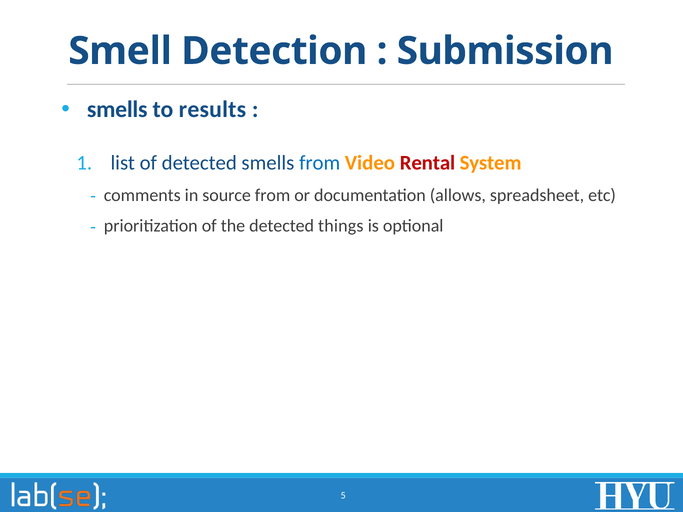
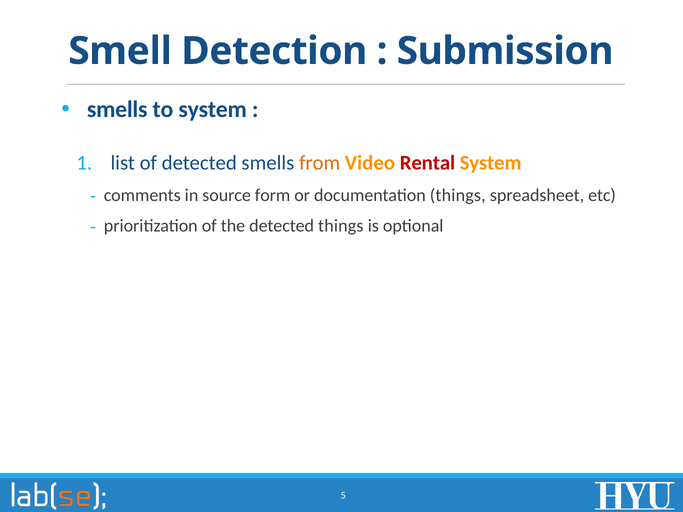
to results: results -> system (213, 109)
from colour: blue -> orange (320, 163)
source from: from -> form (273, 195)
documentation allows: allows -> things (458, 195)
